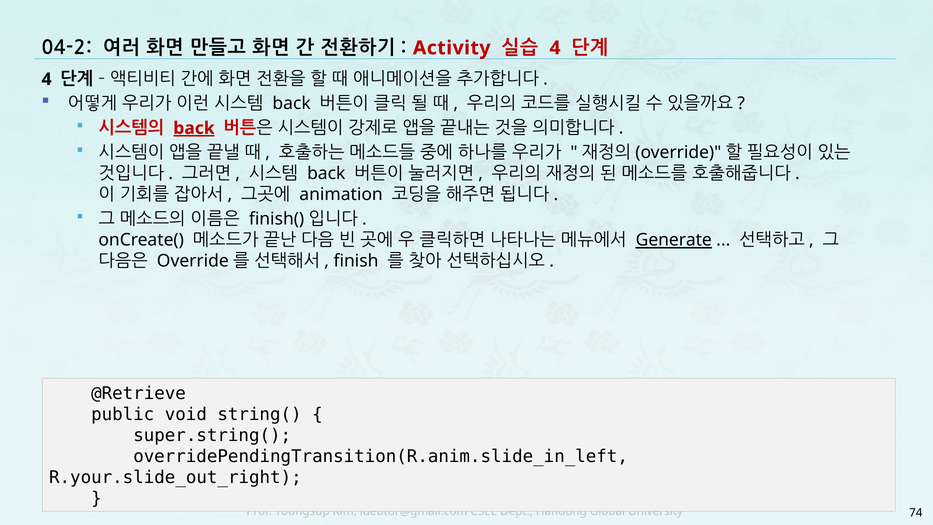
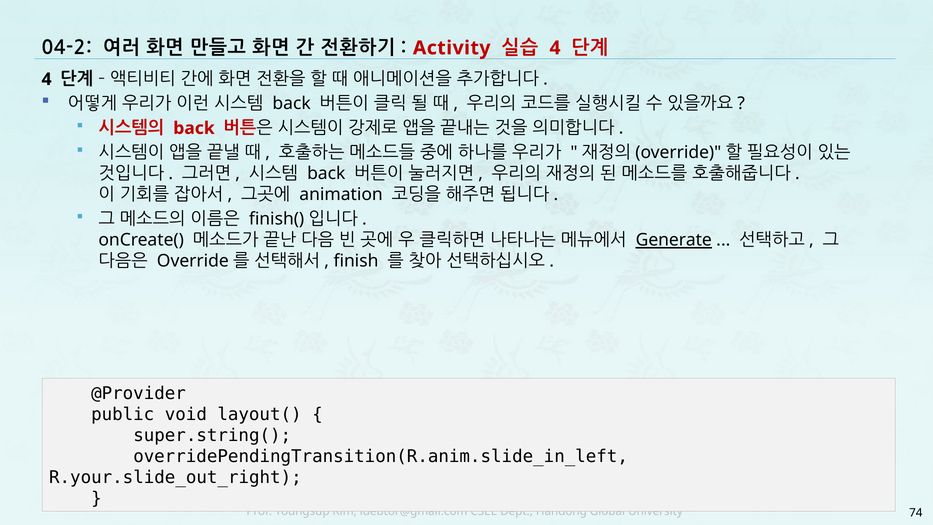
back underline: present -> none (194, 128)
@Retrieve: @Retrieve -> @Provider (139, 393)
string(: string( -> layout( (260, 414)
